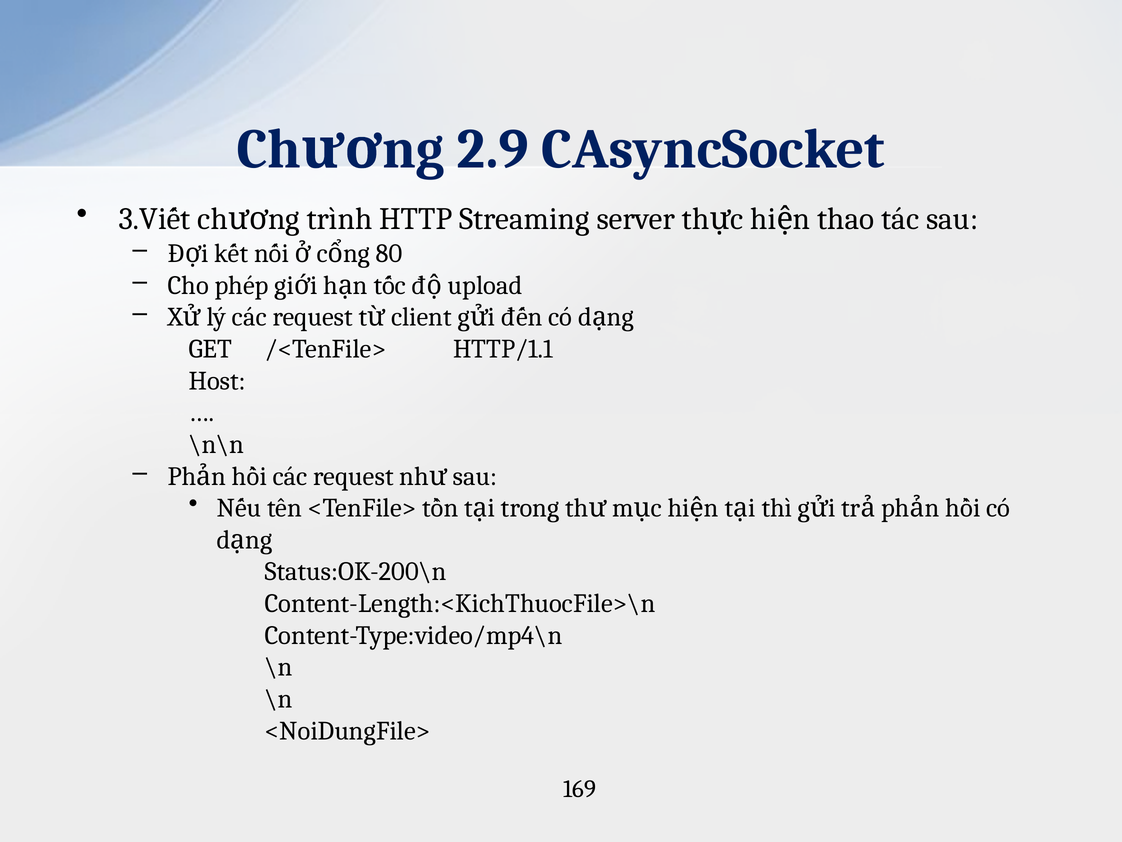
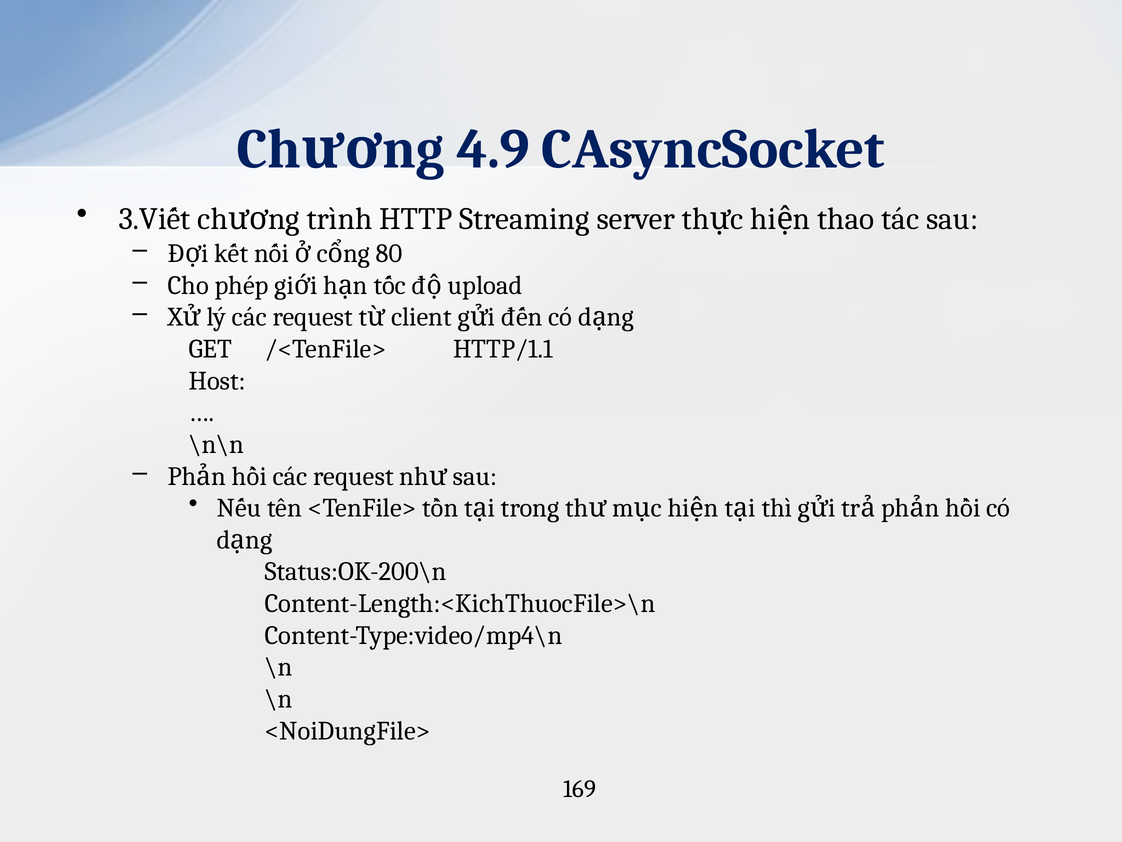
2.9: 2.9 -> 4.9 (493, 149)
